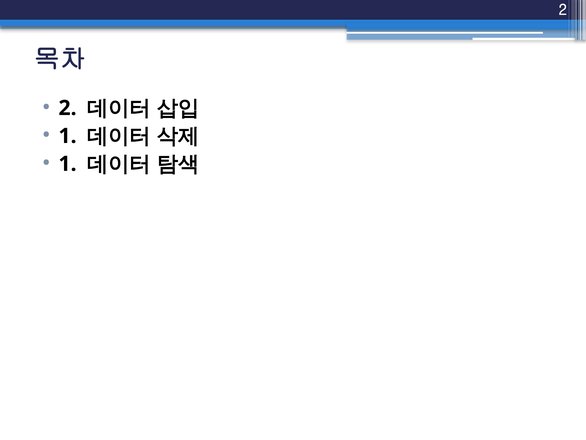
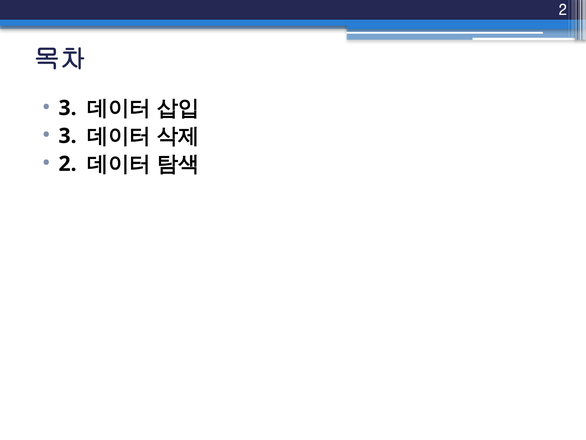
2: 2 -> 3 (68, 108)
1: 1 -> 3 (68, 136)
1: 1 -> 2 (68, 164)
